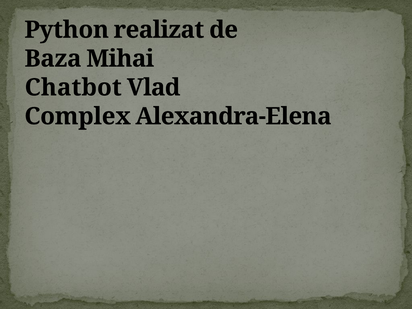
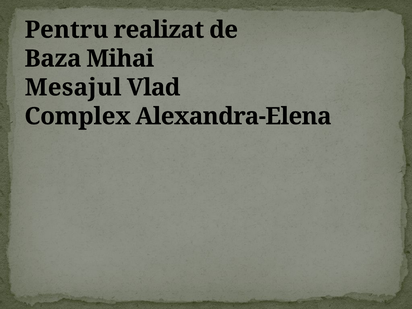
Python: Python -> Pentru (67, 30)
Chatbot: Chatbot -> Mesajul (73, 88)
